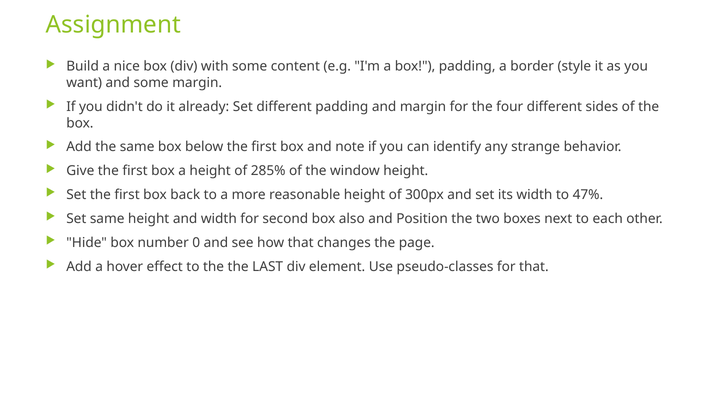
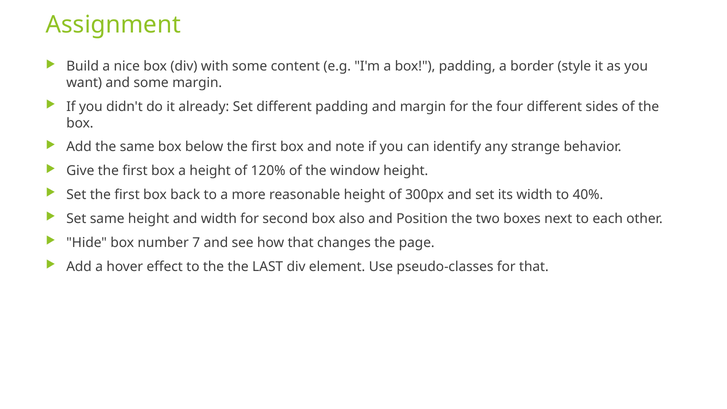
285%: 285% -> 120% (268, 171)
47%: 47% -> 40% (588, 195)
0: 0 -> 7 (196, 243)
